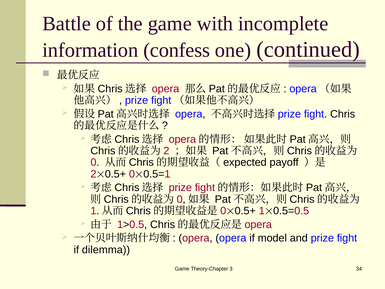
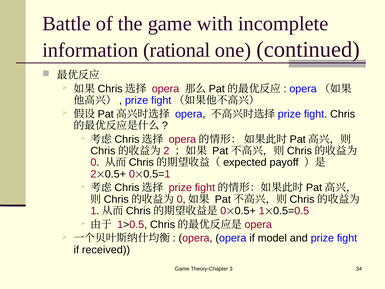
confess: confess -> rational (177, 50)
dilemma: dilemma -> received (106, 250)
